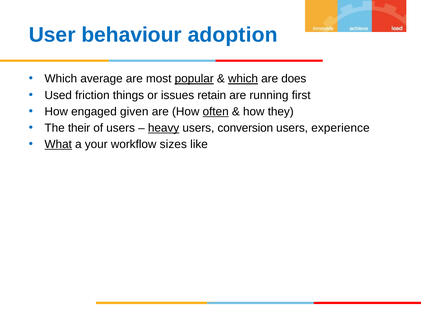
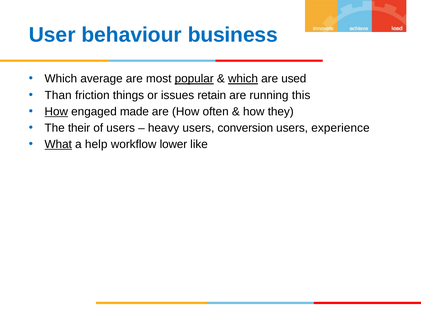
adoption: adoption -> business (233, 35)
does: does -> used (294, 79)
Used: Used -> Than (58, 95)
first: first -> this (301, 95)
How underline: none -> present (56, 111)
given: given -> made (134, 111)
often underline: present -> none (216, 111)
heavy underline: present -> none (164, 128)
your: your -> help (96, 144)
sizes: sizes -> lower (173, 144)
